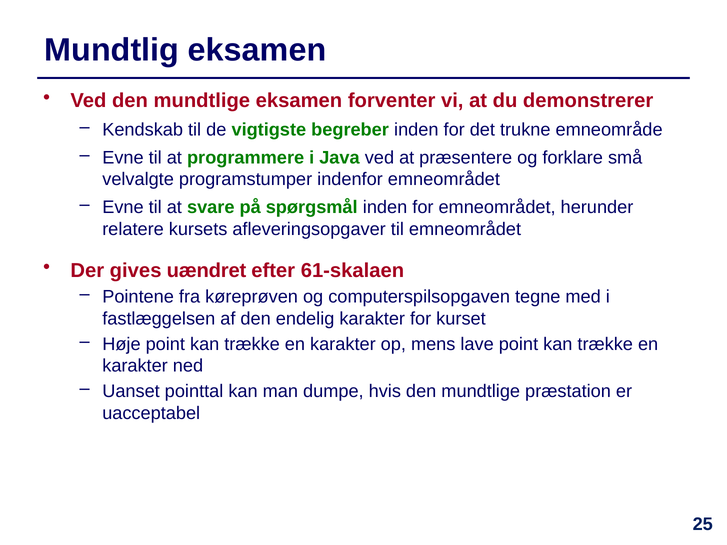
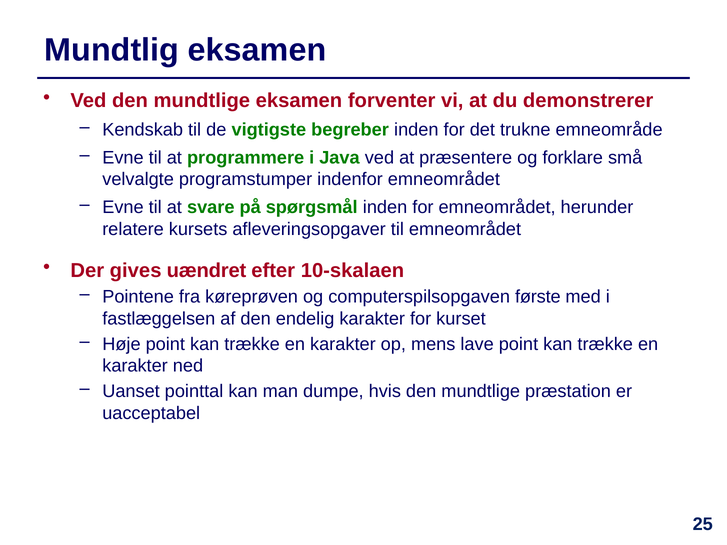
61-skalaen: 61-skalaen -> 10-skalaen (352, 271)
tegne: tegne -> første (538, 297)
